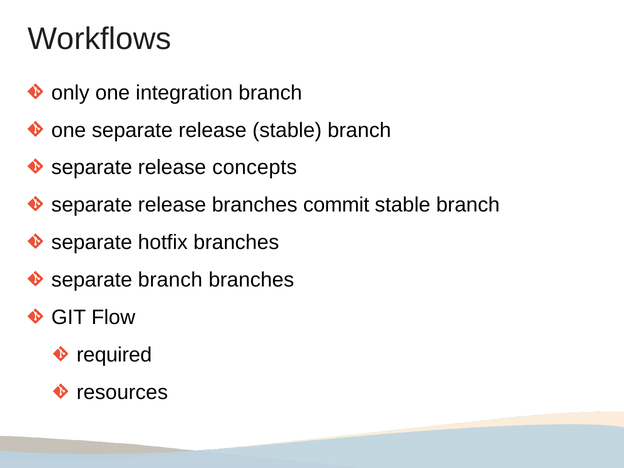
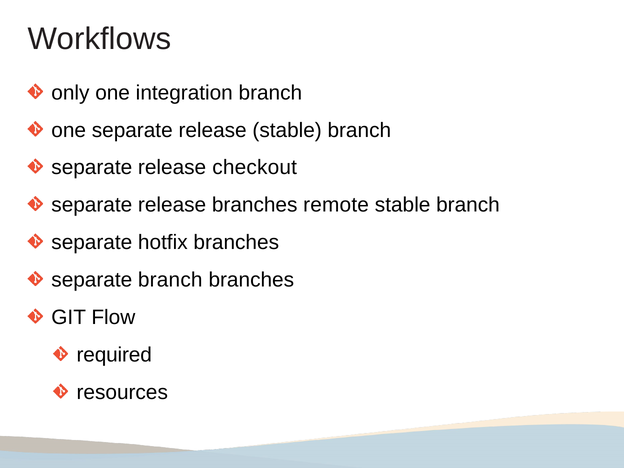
concepts: concepts -> checkout (255, 168)
commit: commit -> remote (336, 205)
